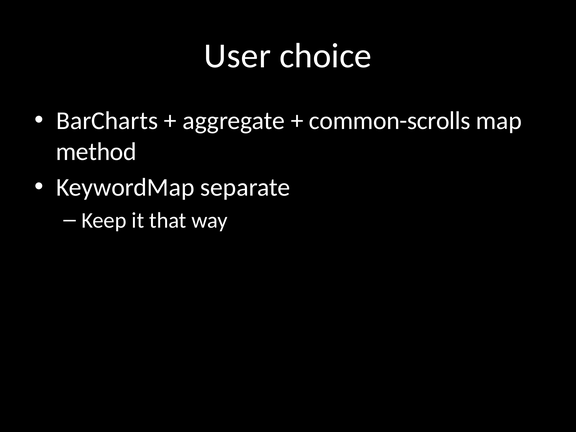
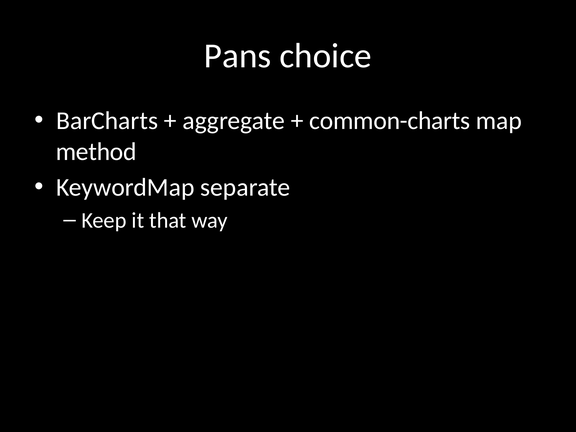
User: User -> Pans (238, 56)
common-scrolls: common-scrolls -> common-charts (390, 121)
